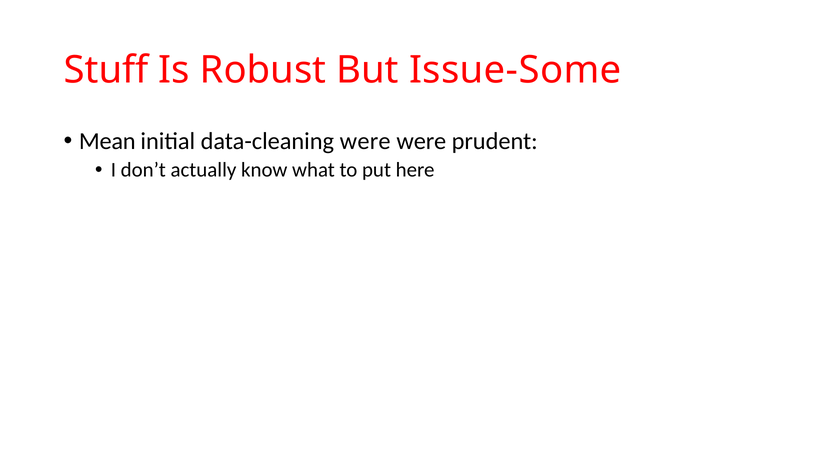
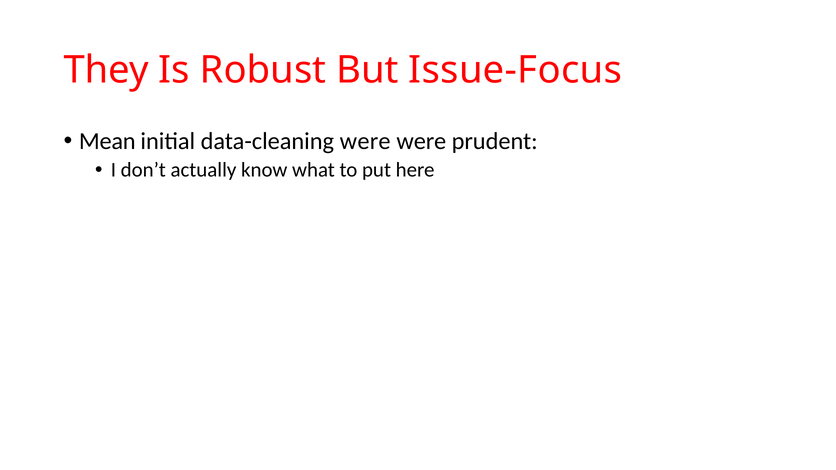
Stuff: Stuff -> They (106, 70)
Issue-Some: Issue-Some -> Issue-Focus (515, 70)
